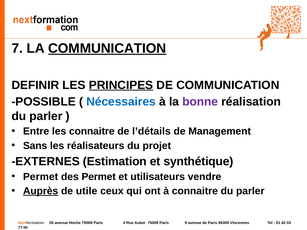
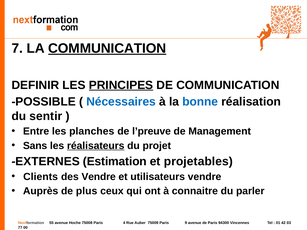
bonne colour: purple -> blue (200, 102)
parler: parler -> sentir (46, 116)
les connaitre: connaitre -> planches (92, 131)
l’détails: l’détails -> l’preuve (151, 131)
réalisateurs underline: none -> present (96, 146)
synthétique: synthétique -> projetables (198, 162)
Permet: Permet -> Clients (41, 177)
des Permet: Permet -> Vendre (99, 177)
Auprès underline: present -> none (41, 191)
utile: utile -> plus (87, 191)
